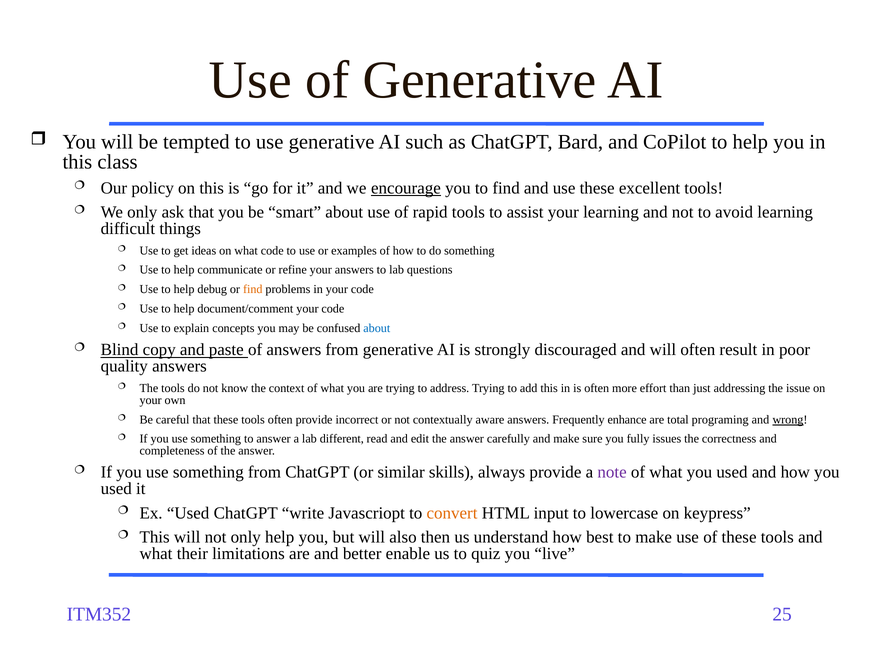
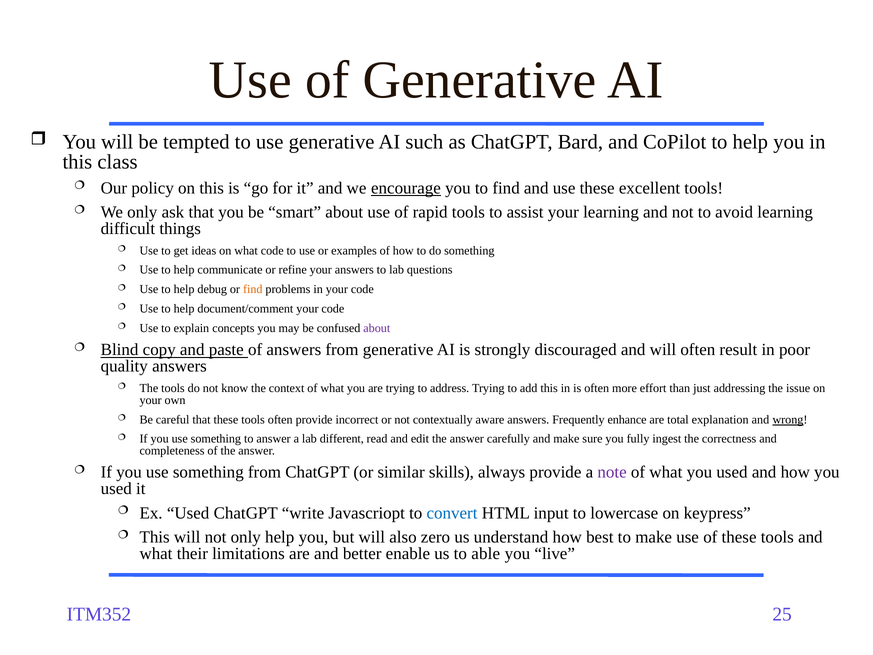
about colour: blue -> purple (377, 328)
programing: programing -> explanation (720, 419)
issues: issues -> ingest (667, 439)
convert colour: orange -> blue (452, 513)
then: then -> zero (435, 537)
quiz: quiz -> able (486, 553)
